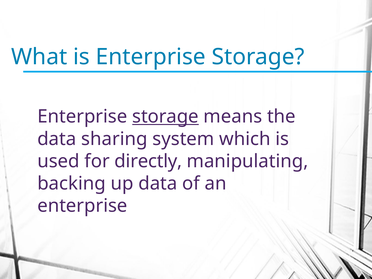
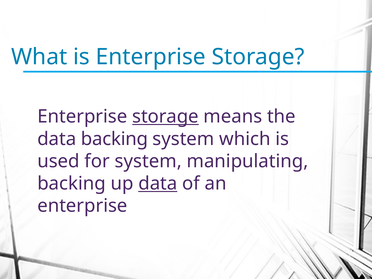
data sharing: sharing -> backing (114, 139)
for directly: directly -> system (148, 161)
data underline: none -> present (158, 184)
